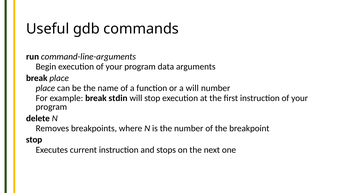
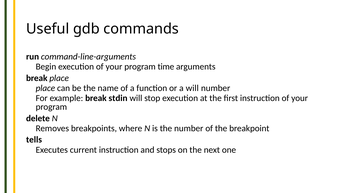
data: data -> time (166, 66)
stop: stop -> tells (34, 139)
